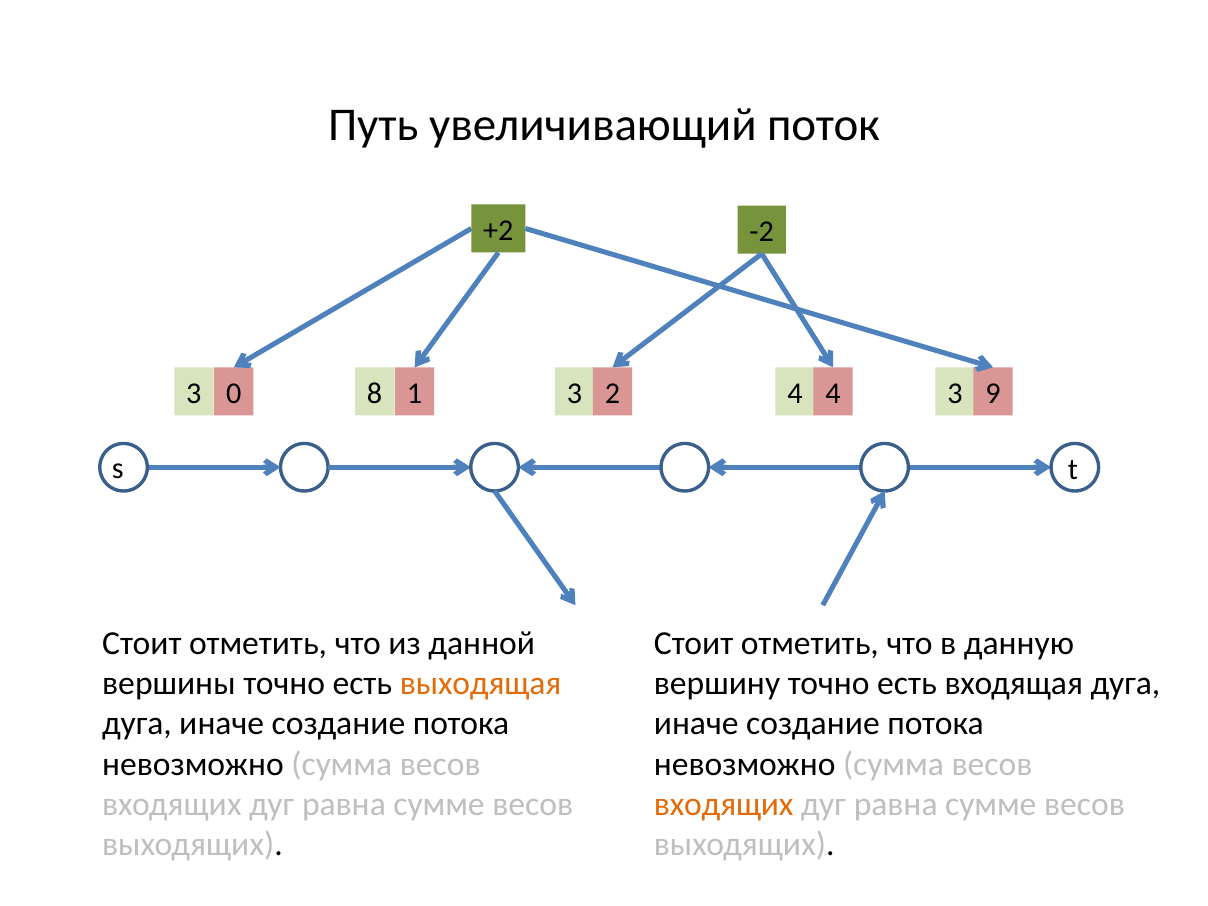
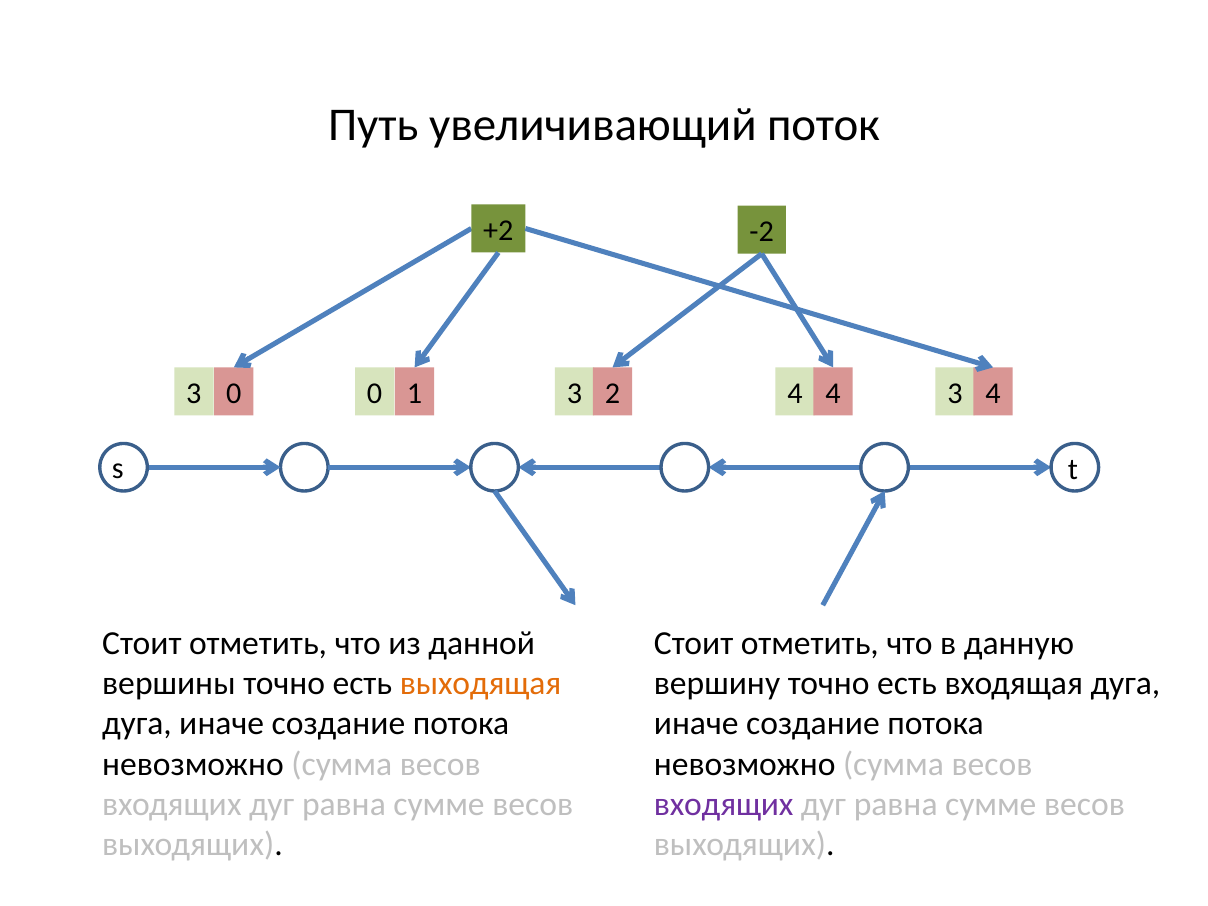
8: 8 -> 0 (375, 394)
4 9: 9 -> 4 (993, 394)
входящих colour: orange -> purple (724, 804)
